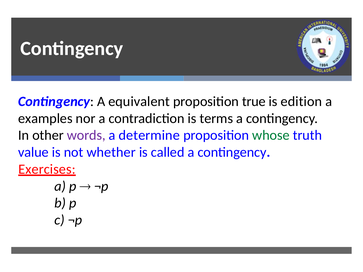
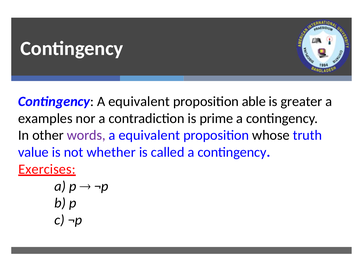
true: true -> able (254, 102)
edition: edition -> greater (301, 102)
terms: terms -> prime (216, 118)
determine: determine -> equivalent (149, 135)
whose colour: green -> black (271, 135)
